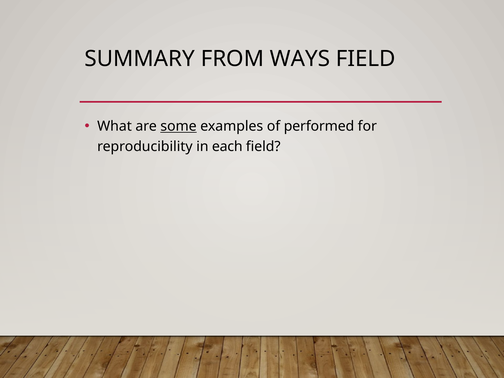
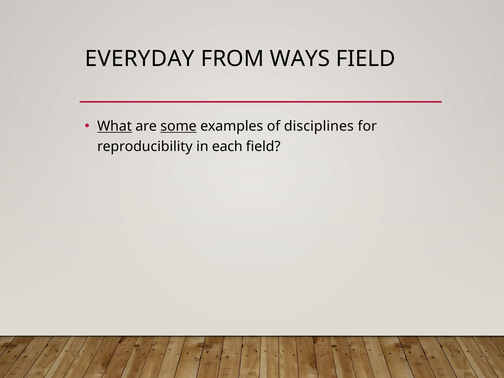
SUMMARY: SUMMARY -> EVERYDAY (140, 59)
What underline: none -> present (115, 126)
performed: performed -> disciplines (319, 126)
